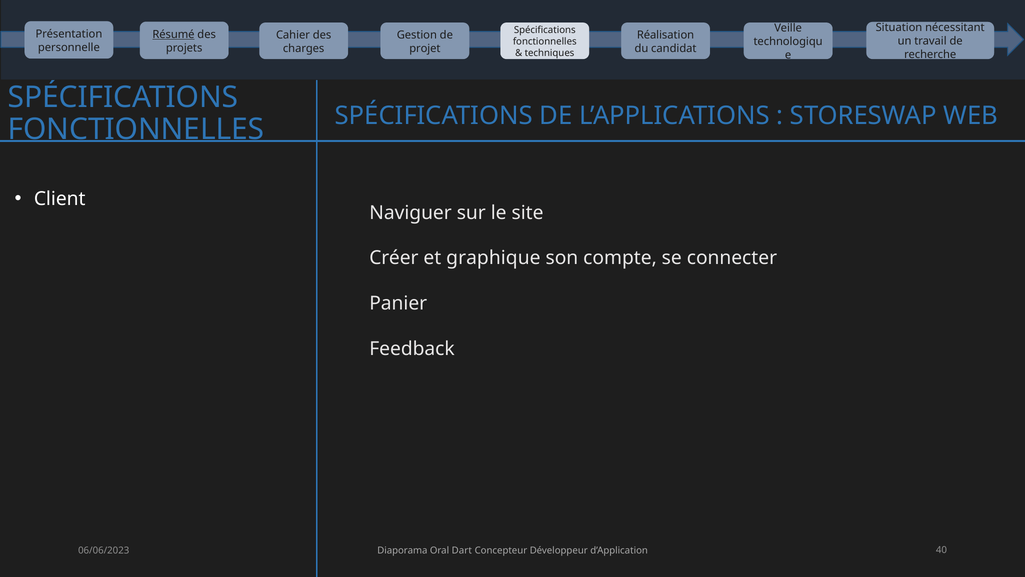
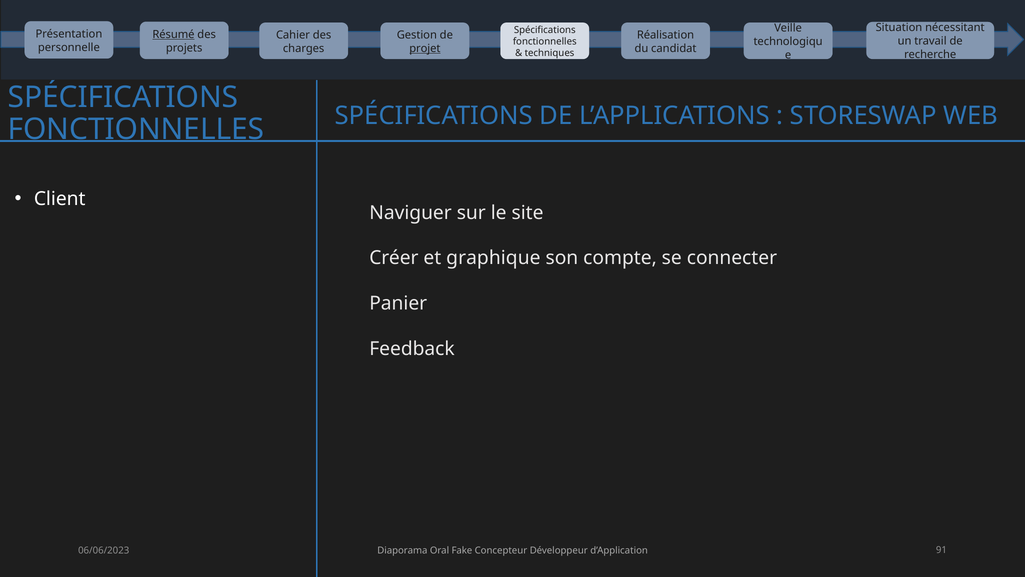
projet underline: none -> present (425, 48)
Dart: Dart -> Fake (462, 550)
40: 40 -> 91 (941, 550)
